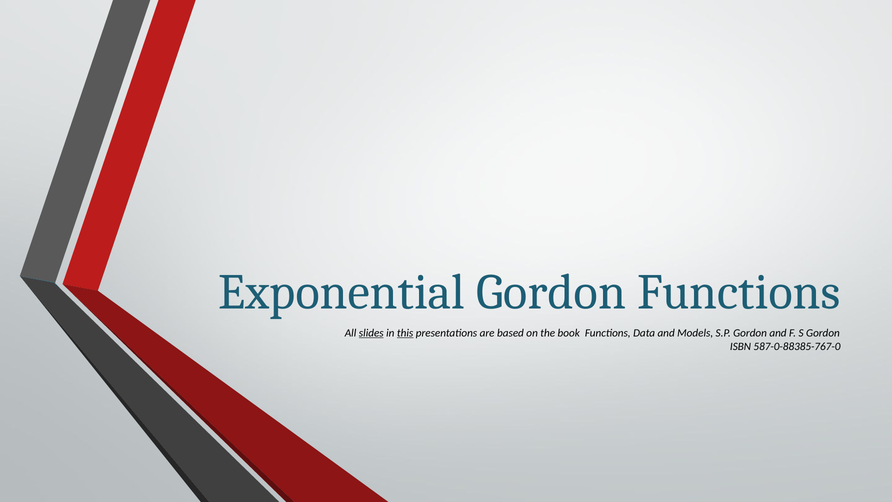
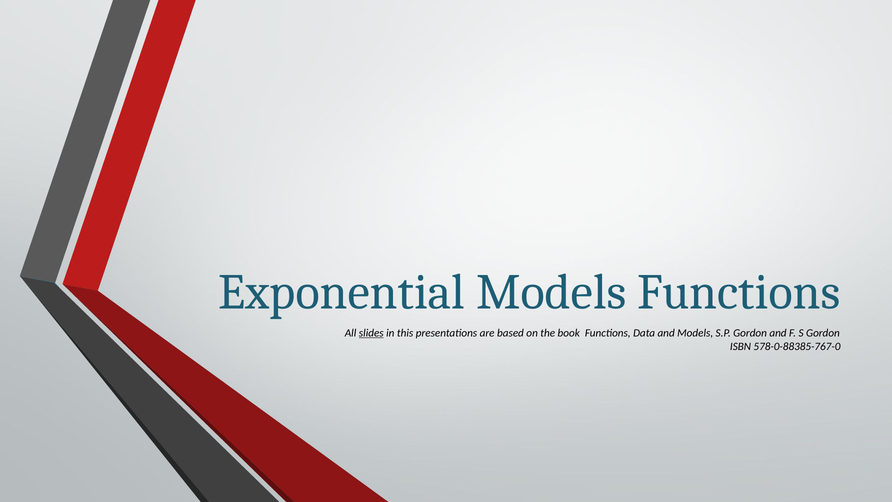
Exponential Gordon: Gordon -> Models (551, 292)
this underline: present -> none (405, 333)
587-0-88385-767-0: 587-0-88385-767-0 -> 578-0-88385-767-0 (797, 346)
